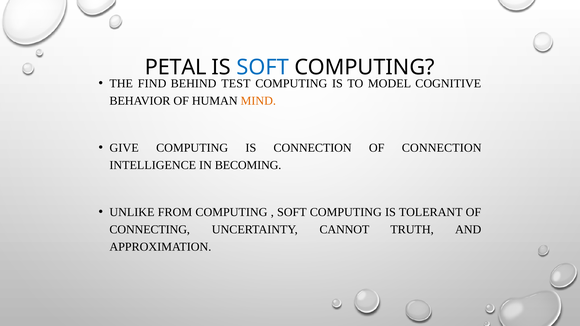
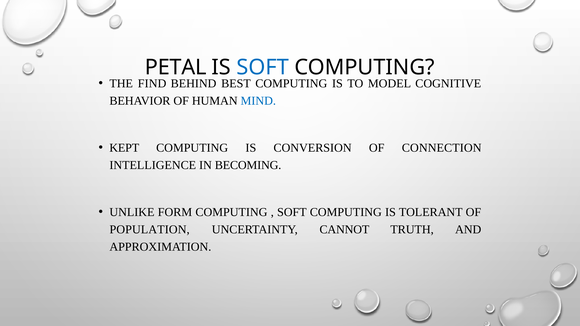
TEST: TEST -> BEST (236, 84)
MIND colour: orange -> blue (258, 101)
GIVE: GIVE -> KEPT (124, 148)
IS CONNECTION: CONNECTION -> CONVERSION (313, 148)
FROM: FROM -> FORM (175, 212)
CONNECTING: CONNECTING -> POPULATION (150, 230)
